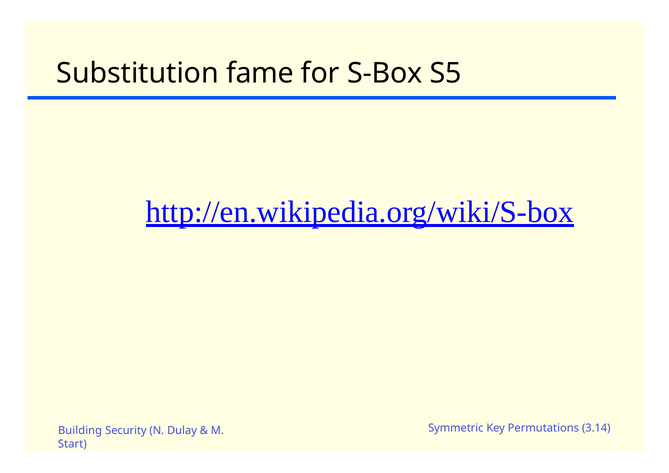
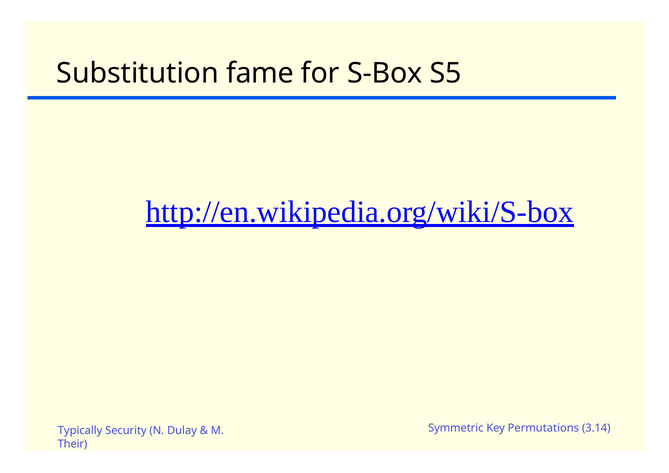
Building: Building -> Typically (80, 430)
Start: Start -> Their (72, 444)
